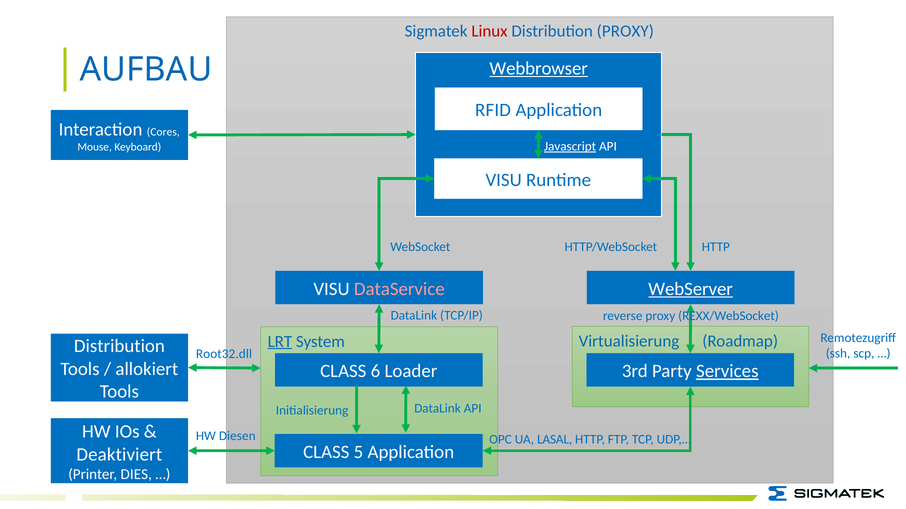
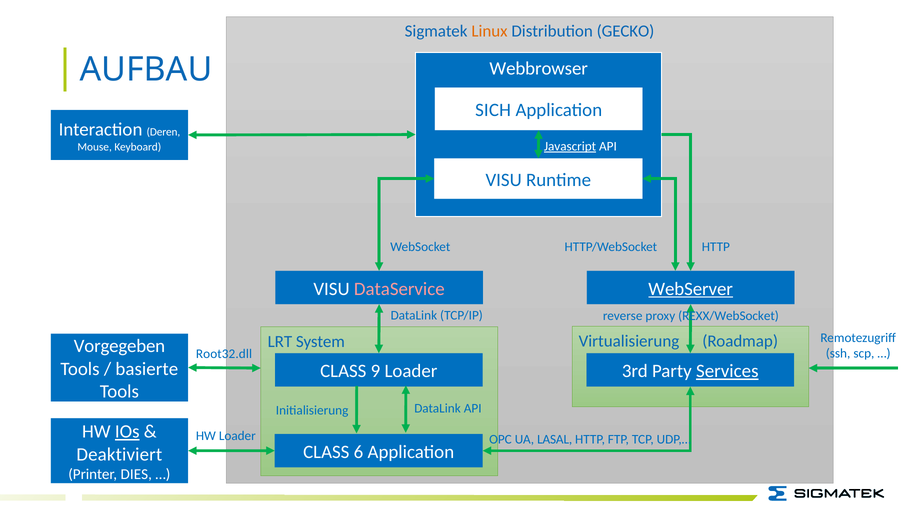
Linux colour: red -> orange (489, 31)
Distribution PROXY: PROXY -> GECKO (625, 31)
Webbrowser underline: present -> none (539, 68)
RFID: RFID -> SICH (493, 110)
Cores: Cores -> Deren (163, 132)
LRT underline: present -> none (280, 342)
Distribution: Distribution -> Vorgegeben (119, 347)
allokiert: allokiert -> basierte (147, 369)
6: 6 -> 9 (375, 372)
IOs underline: none -> present (127, 432)
HW Diesen: Diesen -> Loader (237, 436)
CLASS 5: 5 -> 6 (359, 453)
